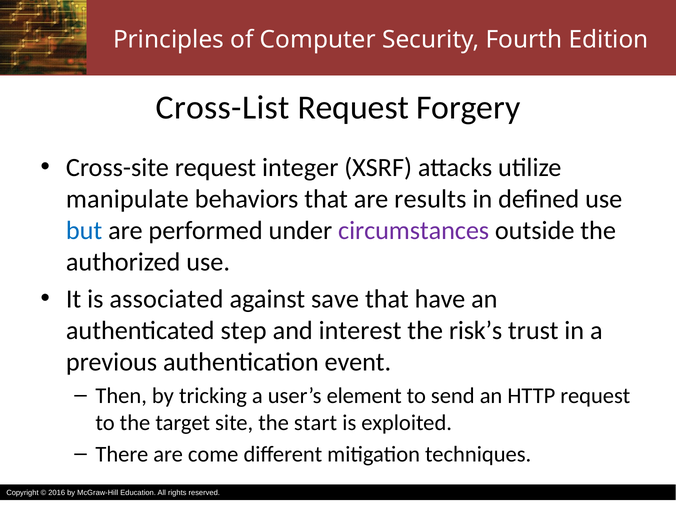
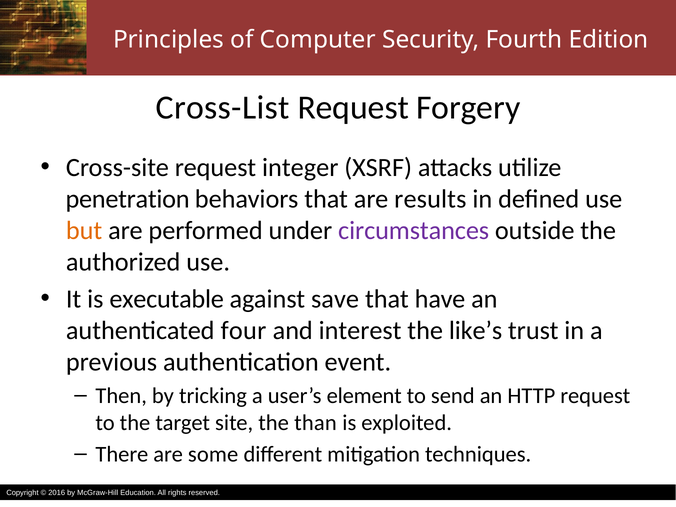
manipulate: manipulate -> penetration (128, 199)
but colour: blue -> orange (84, 231)
associated: associated -> executable (167, 299)
step: step -> four (243, 331)
risk’s: risk’s -> like’s (476, 331)
start: start -> than (315, 423)
come: come -> some (213, 454)
